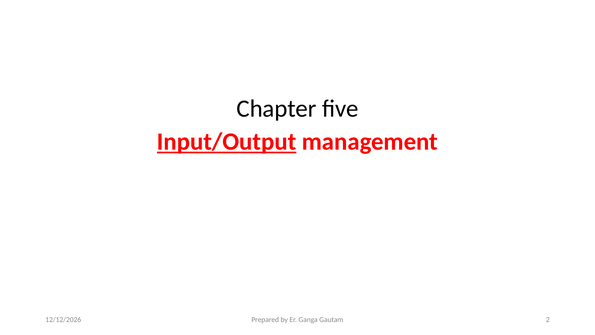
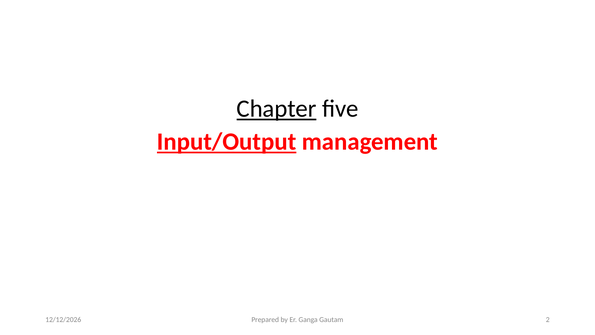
Chapter underline: none -> present (277, 109)
